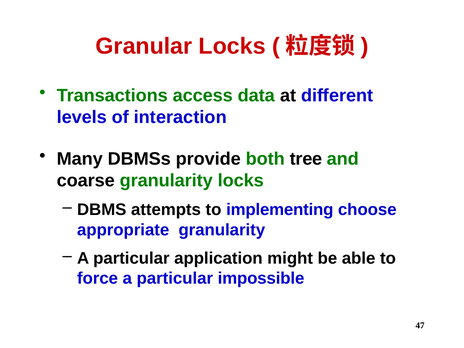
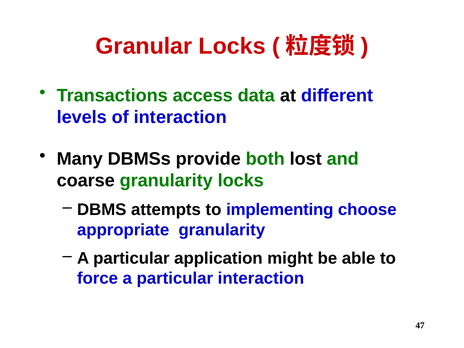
tree: tree -> lost (306, 159)
particular impossible: impossible -> interaction (261, 278)
